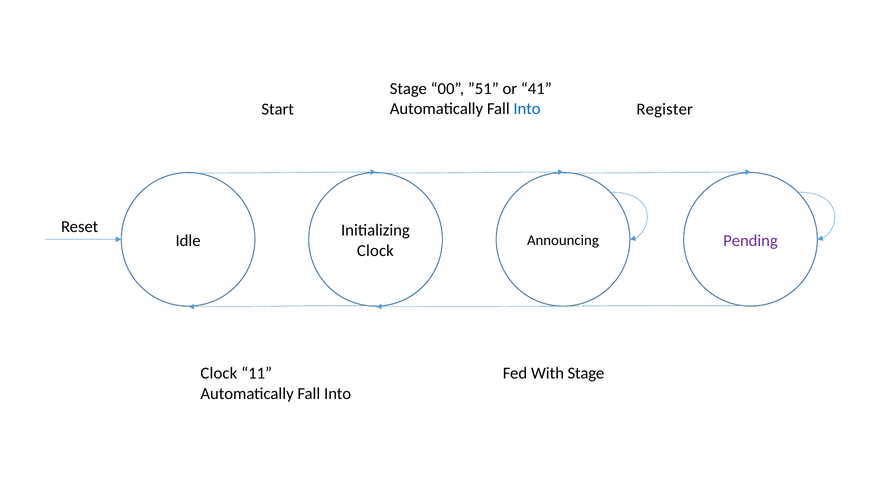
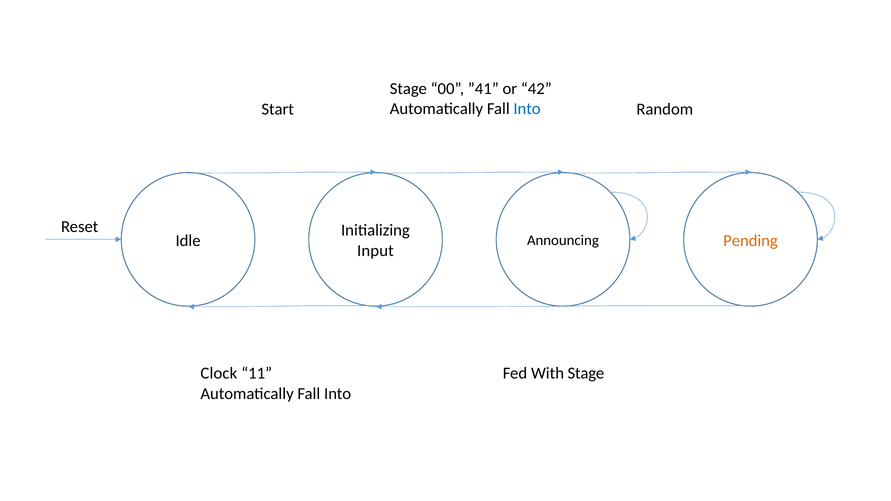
”51: ”51 -> ”41 (483, 89)
41: 41 -> 42 (536, 89)
Register: Register -> Random (665, 109)
Pending colour: purple -> orange (750, 241)
Clock: Clock -> Input (375, 251)
